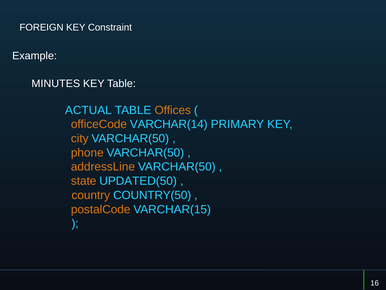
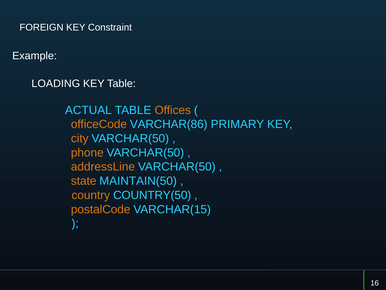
MINUTES: MINUTES -> LOADING (56, 84)
VARCHAR(14: VARCHAR(14 -> VARCHAR(86 (169, 124)
UPDATED(50: UPDATED(50 -> MAINTAIN(50 (138, 181)
